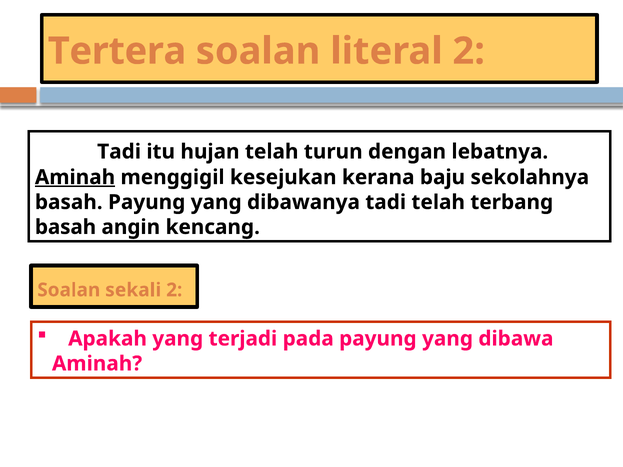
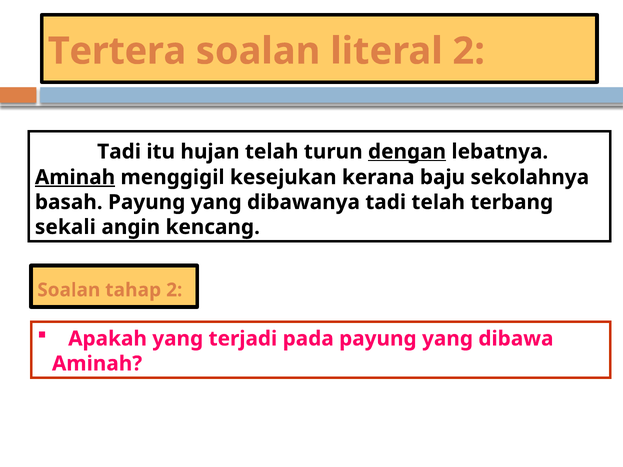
dengan underline: none -> present (407, 152)
basah: basah -> sekali (65, 227)
sekali: sekali -> tahap (133, 290)
